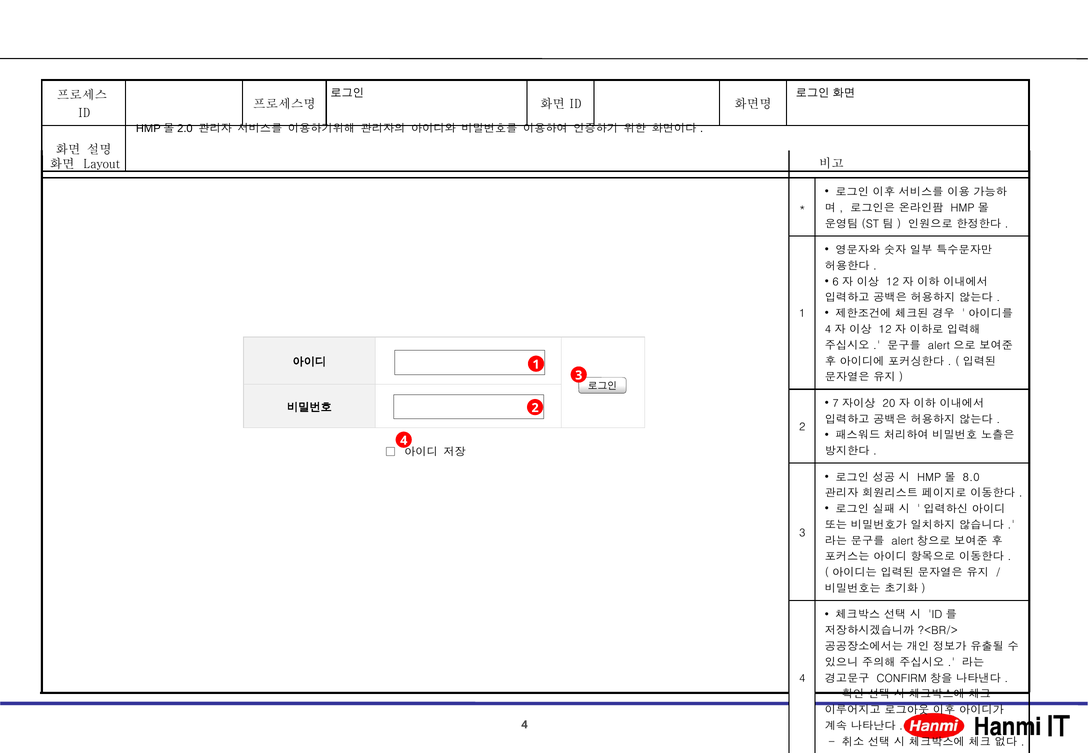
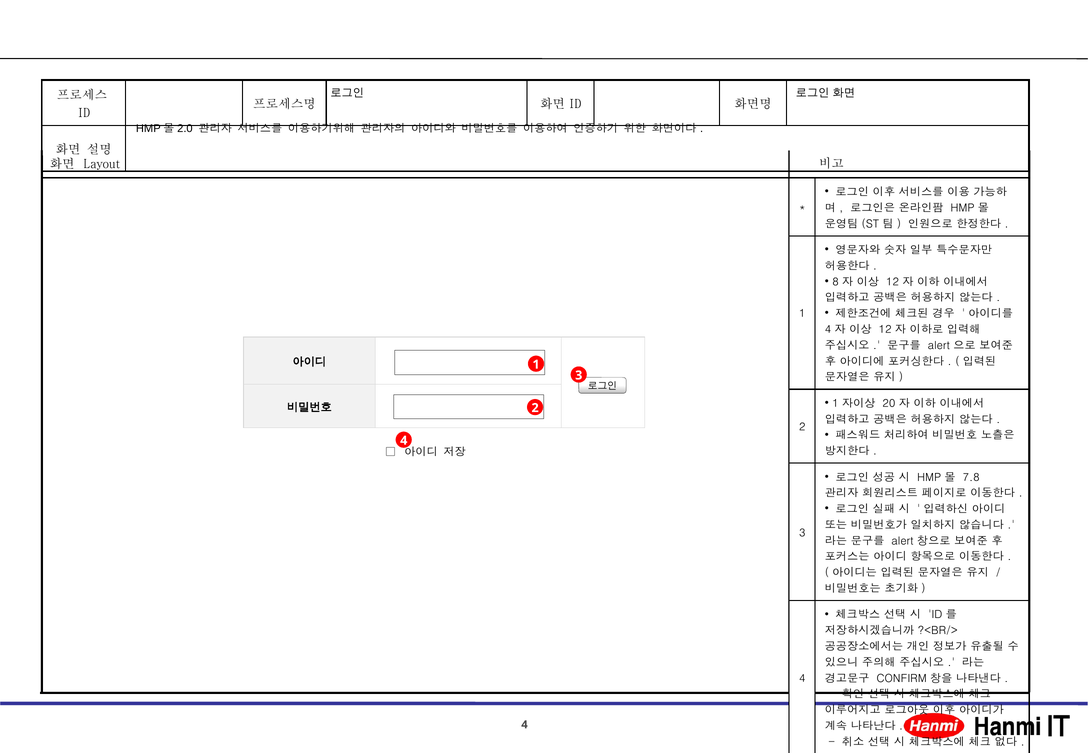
6: 6 -> 8 (836, 282)
7: 7 -> 1 (836, 404)
8.0: 8.0 -> 7.8 (971, 477)
